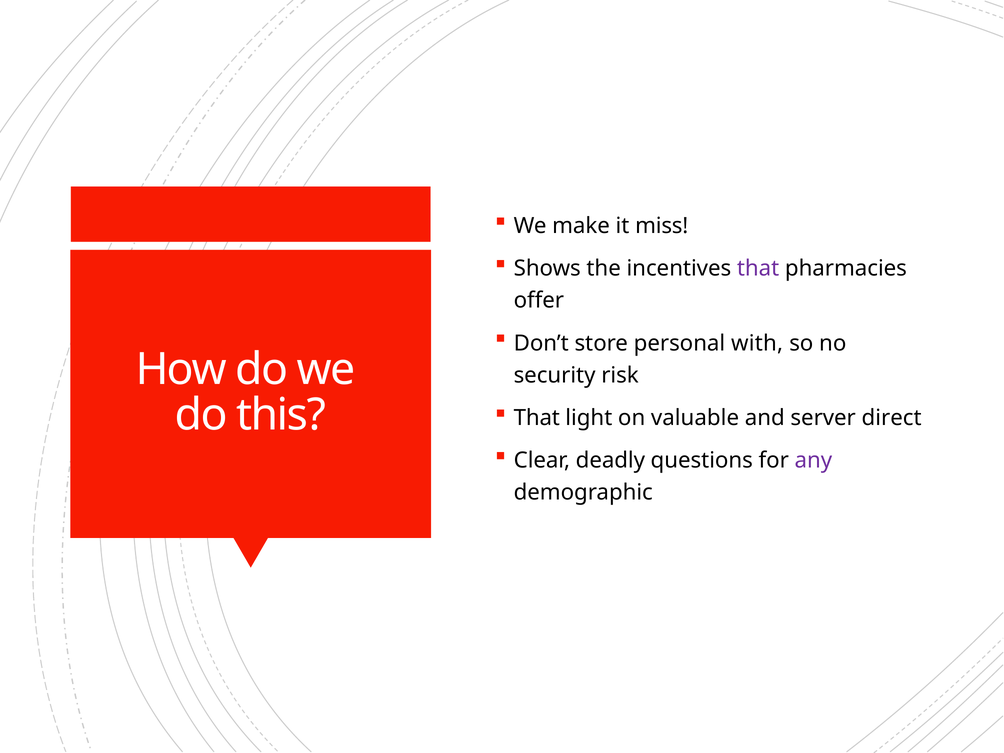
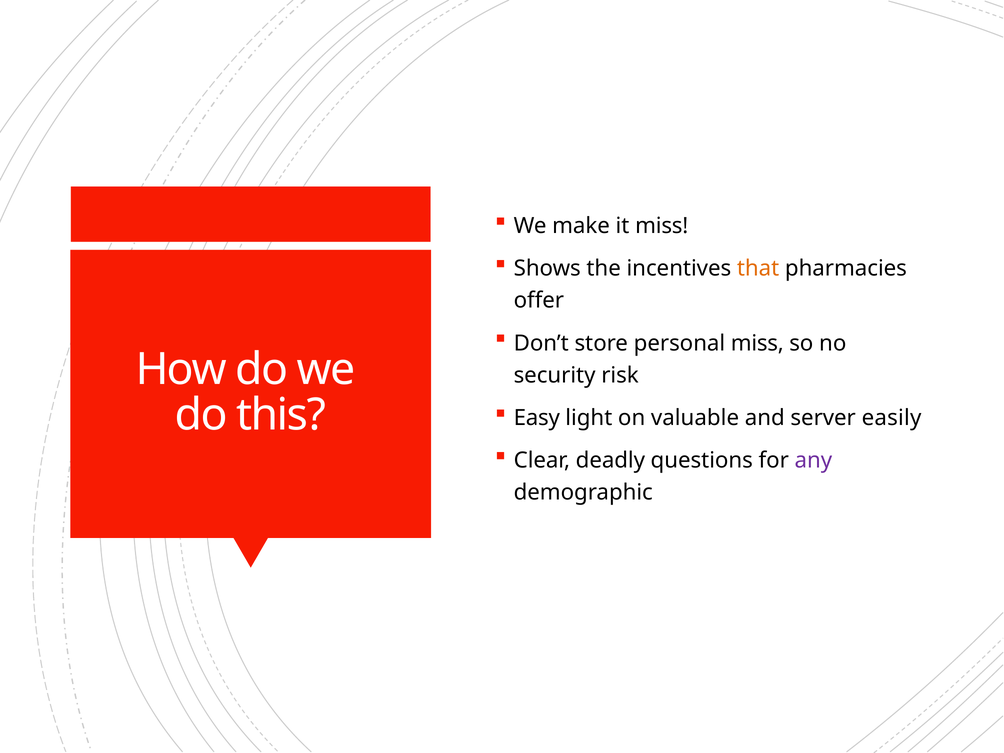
that colour: purple -> orange (758, 269)
personal with: with -> miss (757, 343)
That: That -> Easy (537, 418)
direct: direct -> easily (891, 418)
